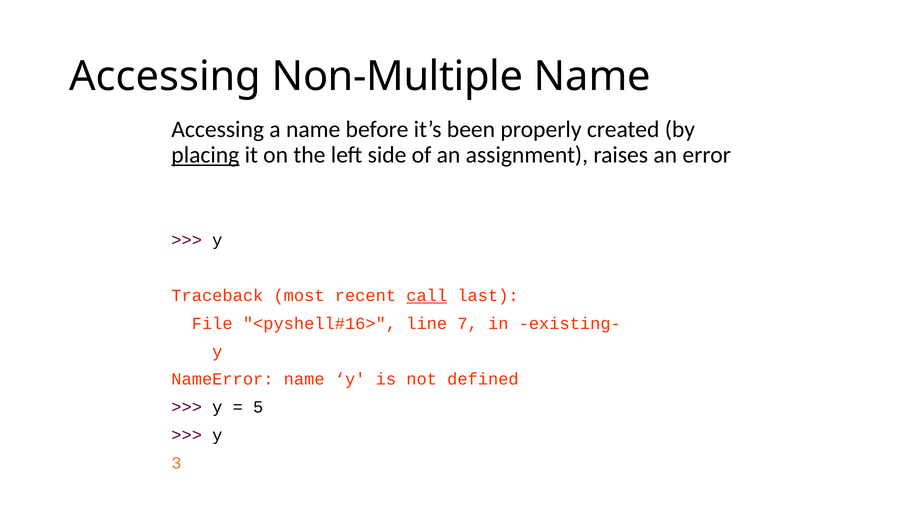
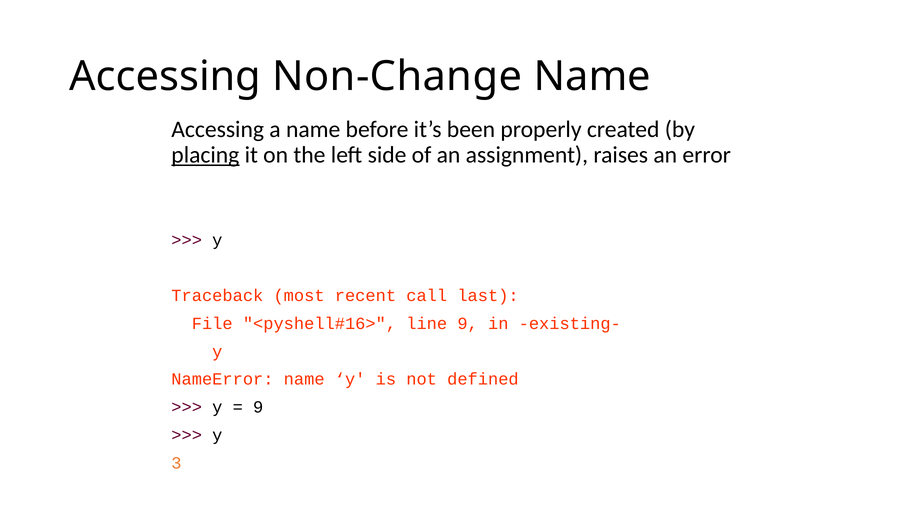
Non-Multiple: Non-Multiple -> Non-Change (397, 76)
call underline: present -> none (427, 296)
line 7: 7 -> 9 (468, 323)
5: 5 -> 9 (258, 407)
